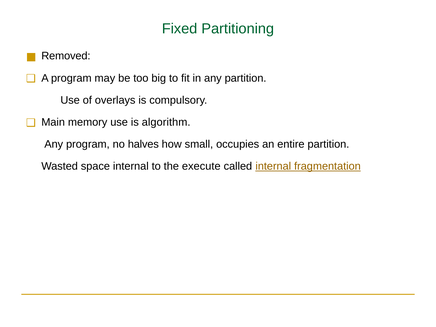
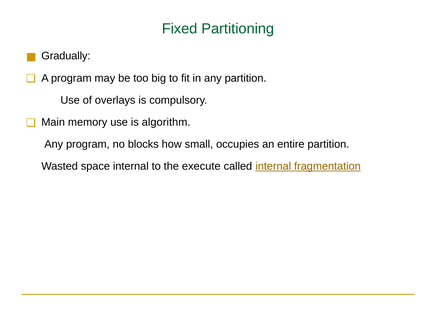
Removed: Removed -> Gradually (66, 56)
halves: halves -> blocks (143, 144)
